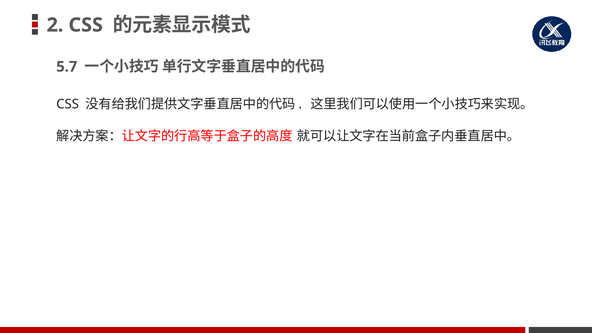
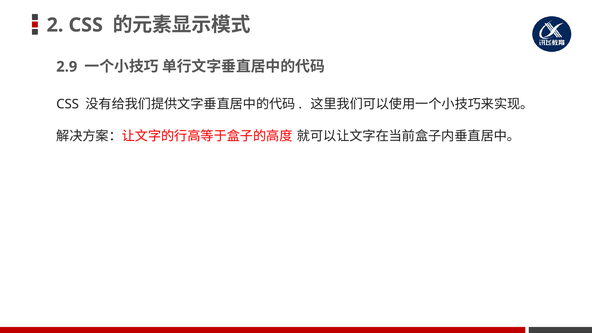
5.7: 5.7 -> 2.9 (67, 67)
